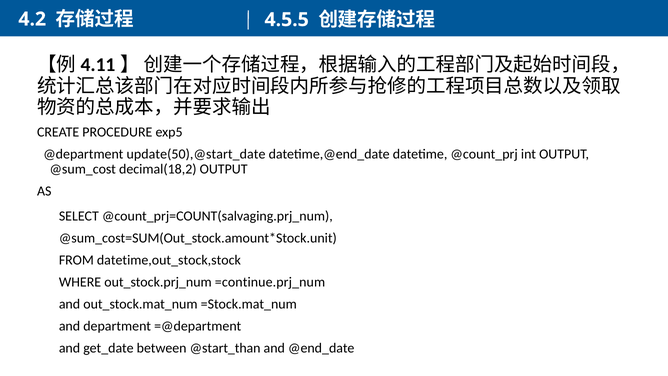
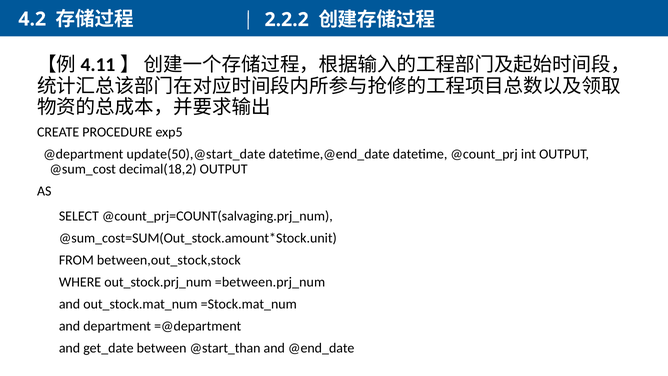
4.5.5: 4.5.5 -> 2.2.2 (287, 20)
datetime,out_stock,stock: datetime,out_stock,stock -> between,out_stock,stock (169, 260)
=continue.prj_num: =continue.prj_num -> =between.prj_num (270, 282)
